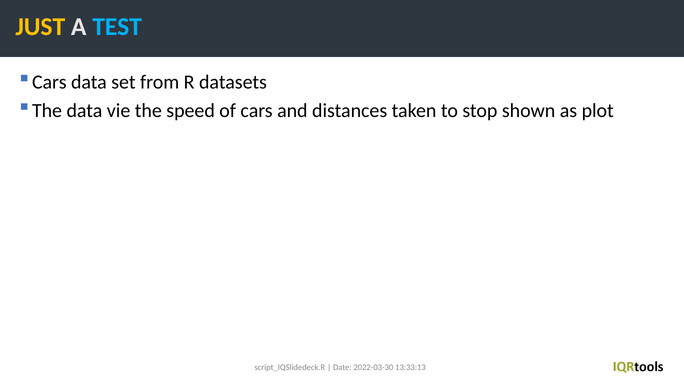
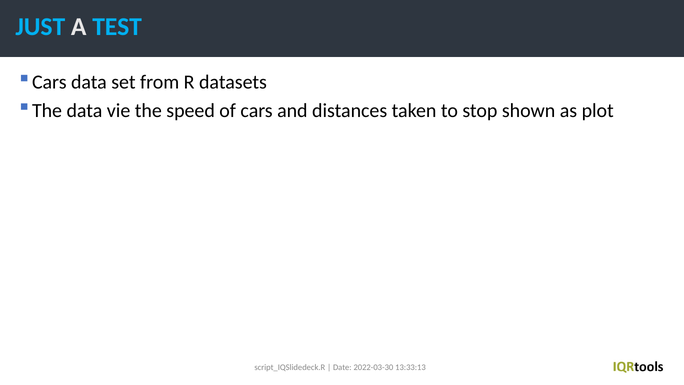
JUST colour: yellow -> light blue (40, 27)
